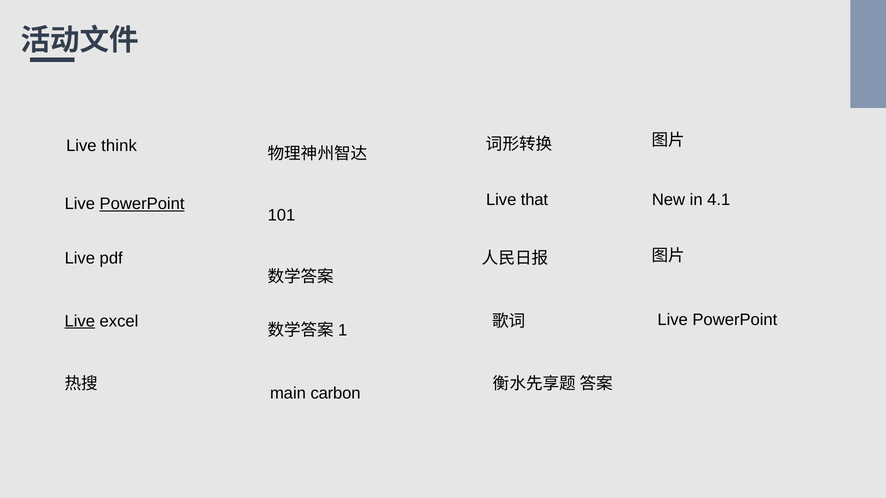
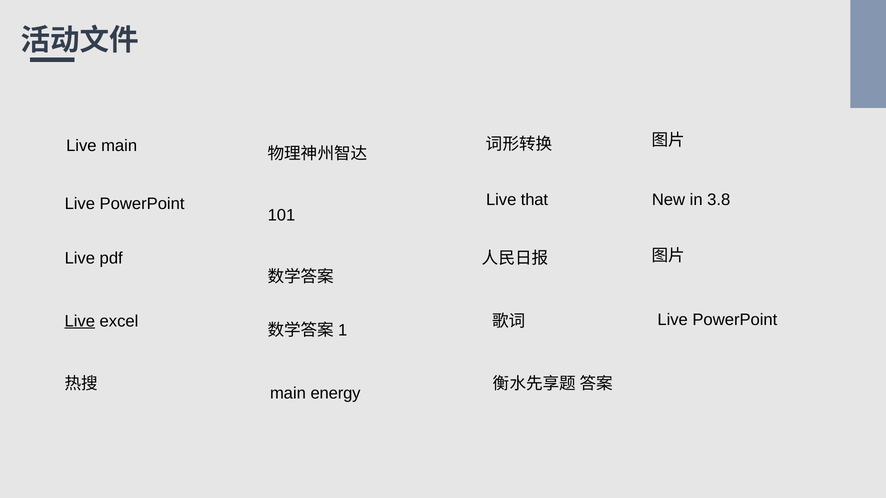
Live think: think -> main (119, 146)
4.1: 4.1 -> 3.8 (719, 200)
PowerPoint underline: present -> none (142, 204)
carbon: carbon -> energy (336, 394)
